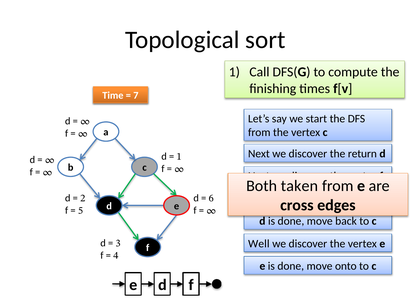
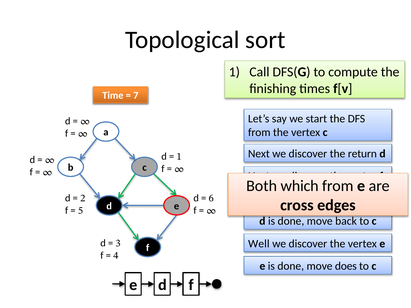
taken: taken -> which (300, 186)
onto: onto -> does (346, 266)
